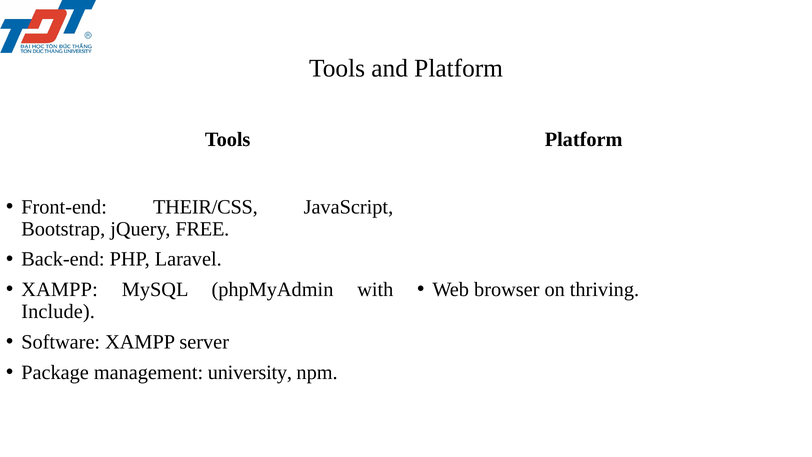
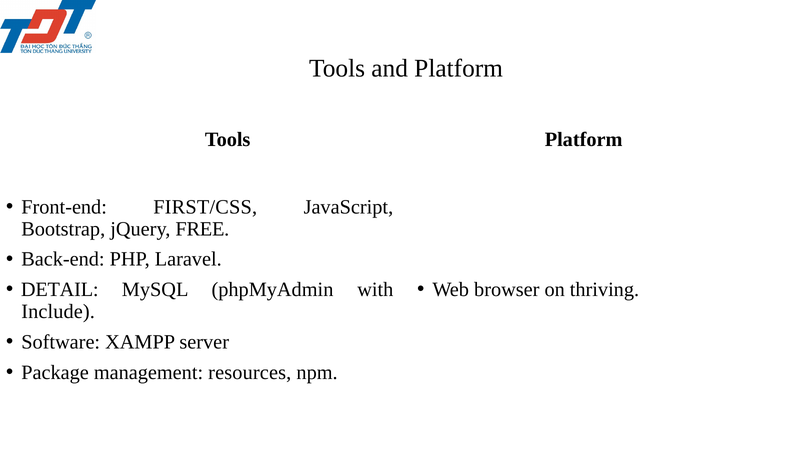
THEIR/CSS: THEIR/CSS -> FIRST/CSS (205, 207)
XAMPP: XAMPP -> DETAIL (60, 289)
university: university -> resources (250, 372)
